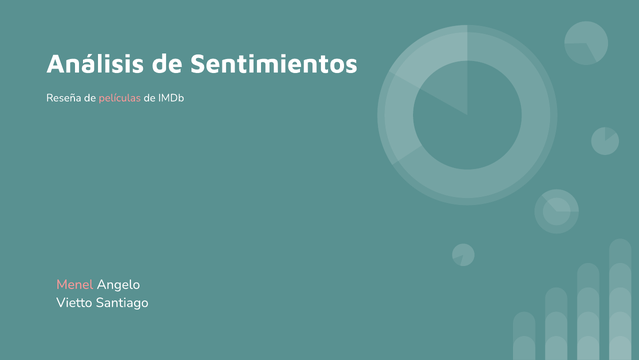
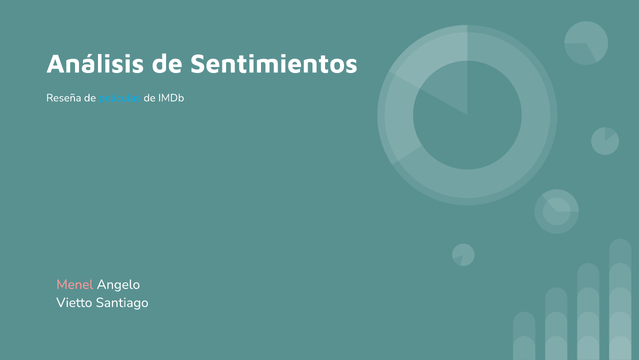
películas colour: pink -> light blue (120, 98)
